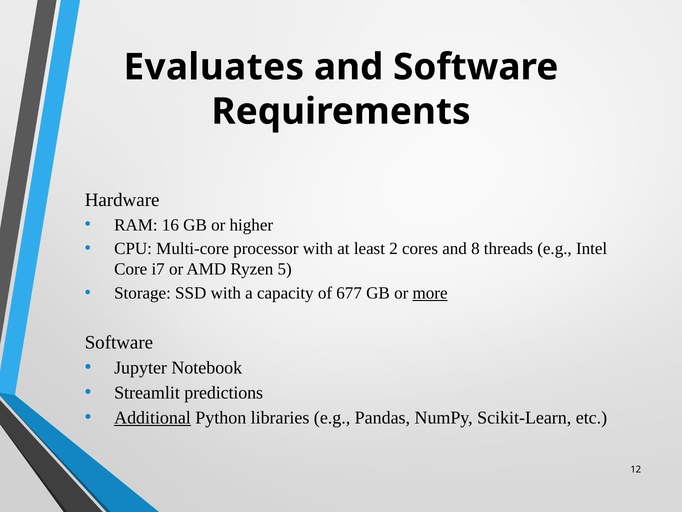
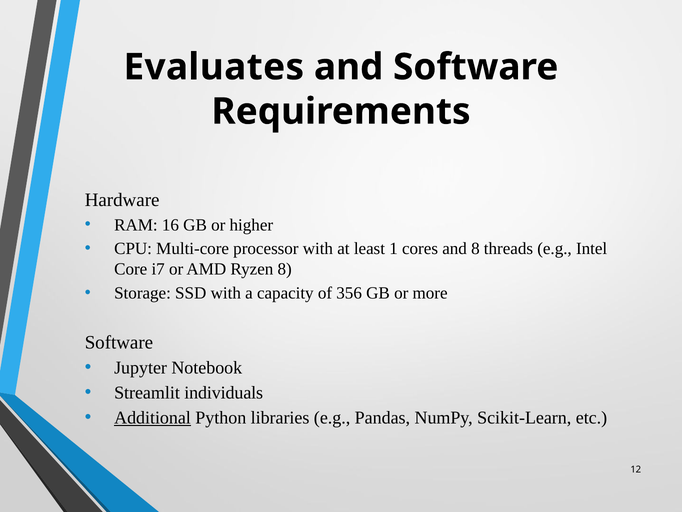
2: 2 -> 1 (394, 249)
Ryzen 5: 5 -> 8 (285, 269)
677: 677 -> 356 (349, 293)
more underline: present -> none (430, 293)
predictions: predictions -> individuals (224, 392)
